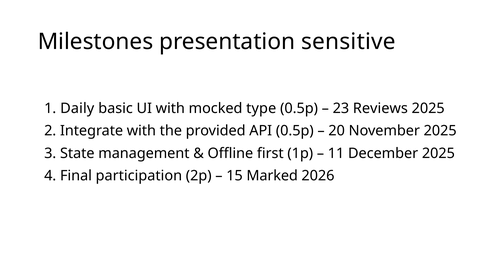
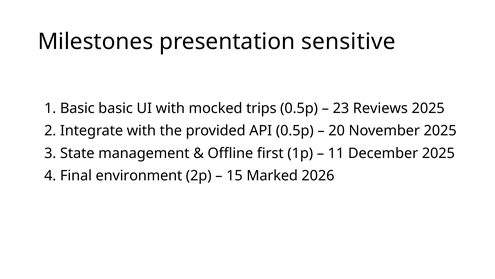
1 Daily: Daily -> Basic (77, 108)
type: type -> trips (261, 108)
participation: participation -> environment (139, 175)
